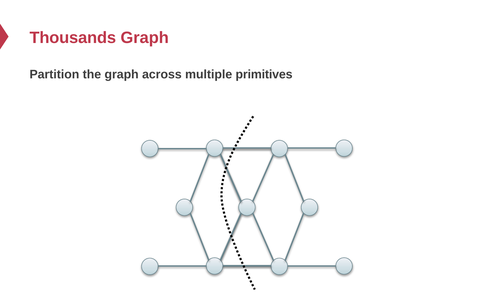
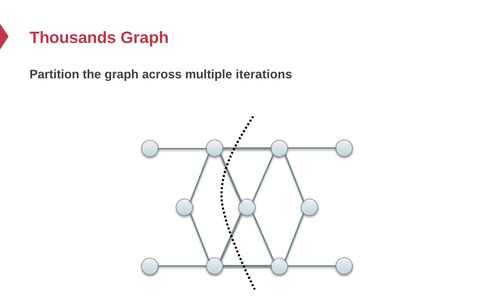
primitives: primitives -> iterations (264, 74)
